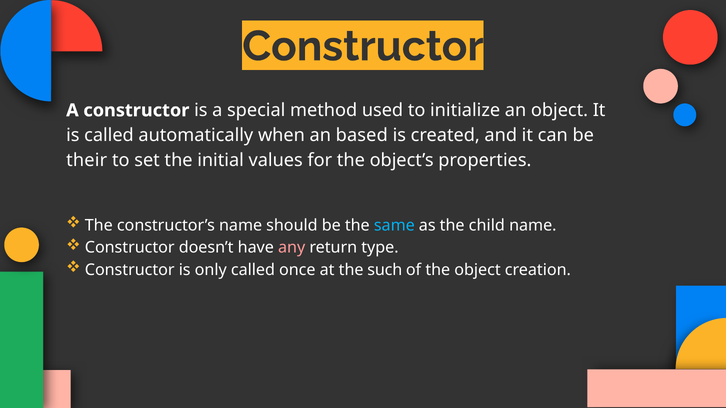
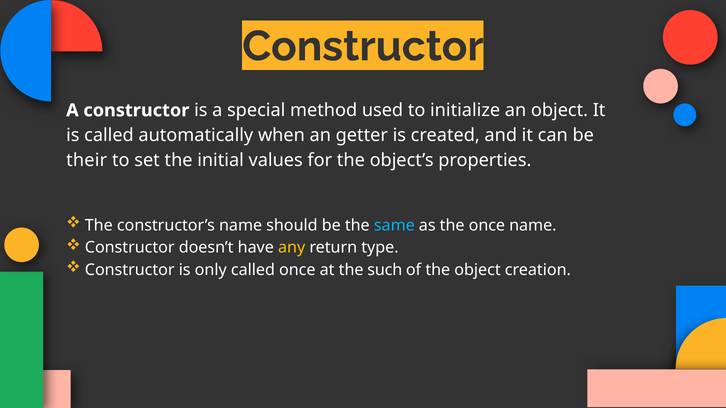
based: based -> getter (362, 135)
the child: child -> once (487, 226)
any colour: pink -> yellow (292, 248)
